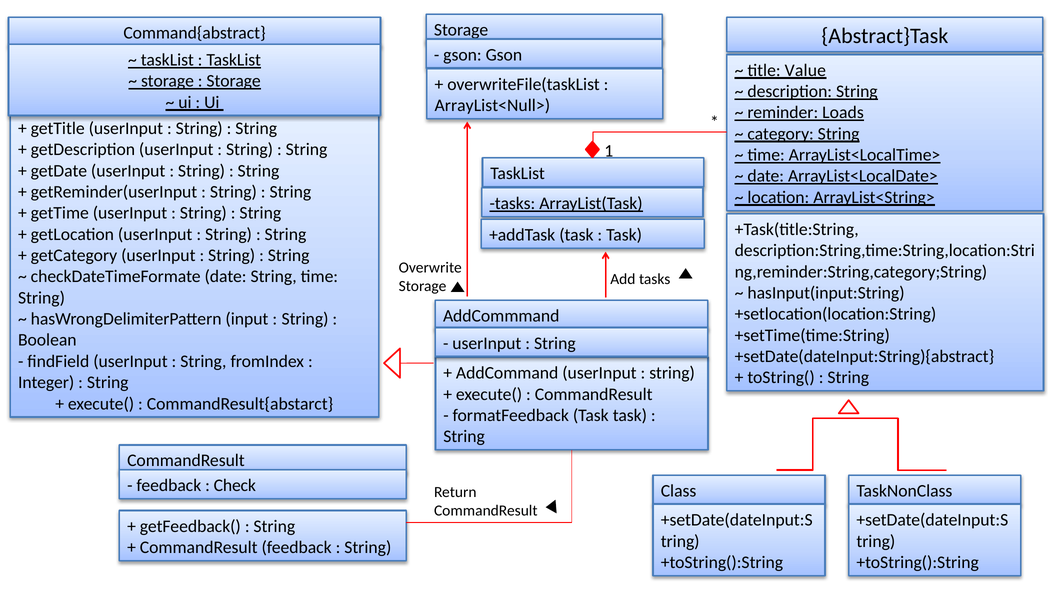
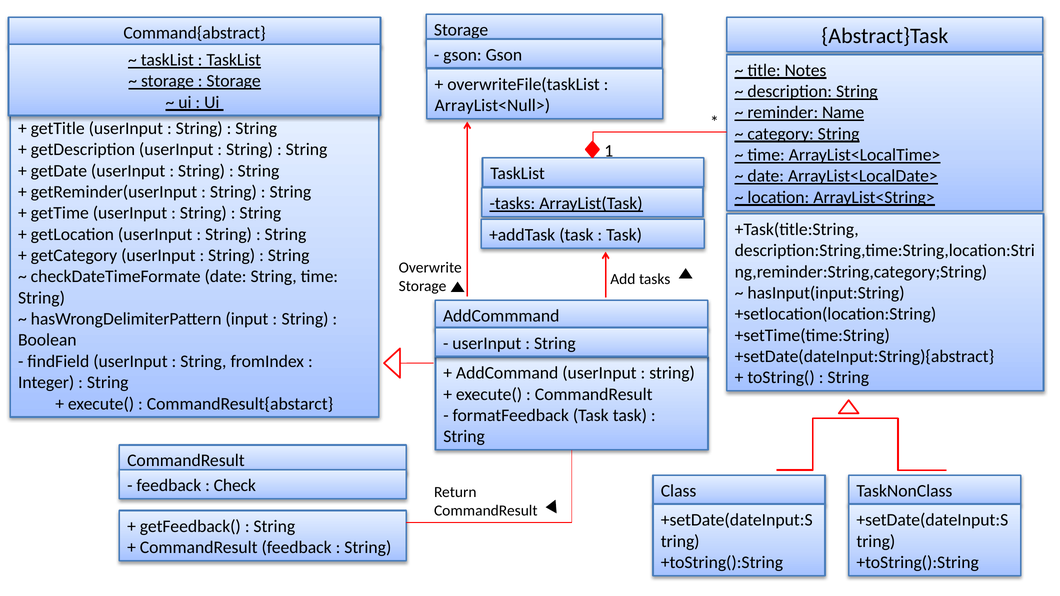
Value: Value -> Notes (805, 70)
Loads: Loads -> Name (843, 113)
